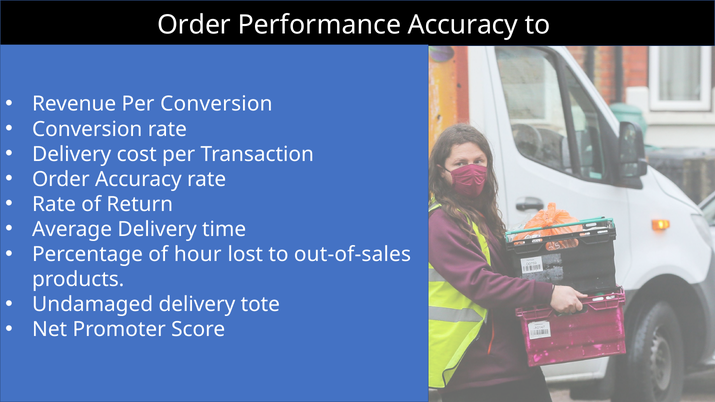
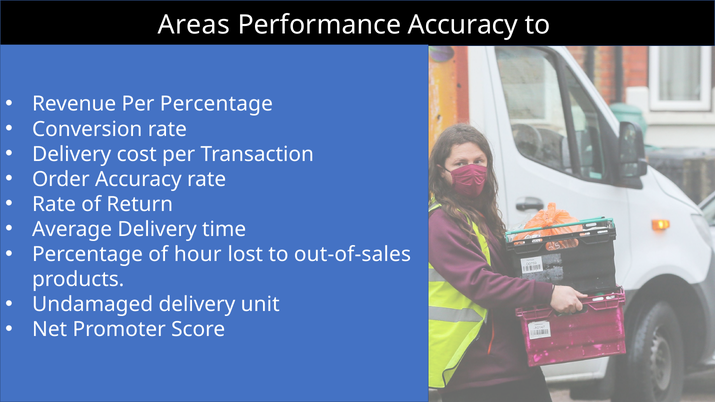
Order: Order -> Areas (194, 25)
Per Conversion: Conversion -> Percentage (216, 104)
tote: tote -> unit (260, 304)
